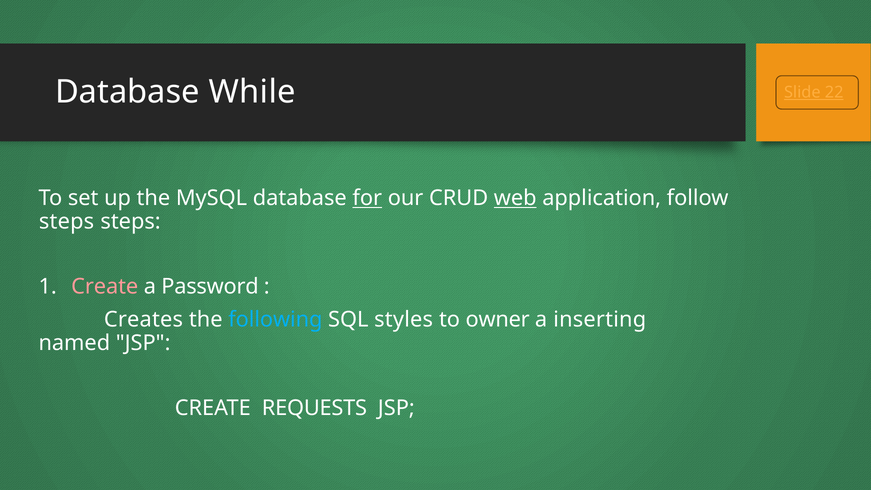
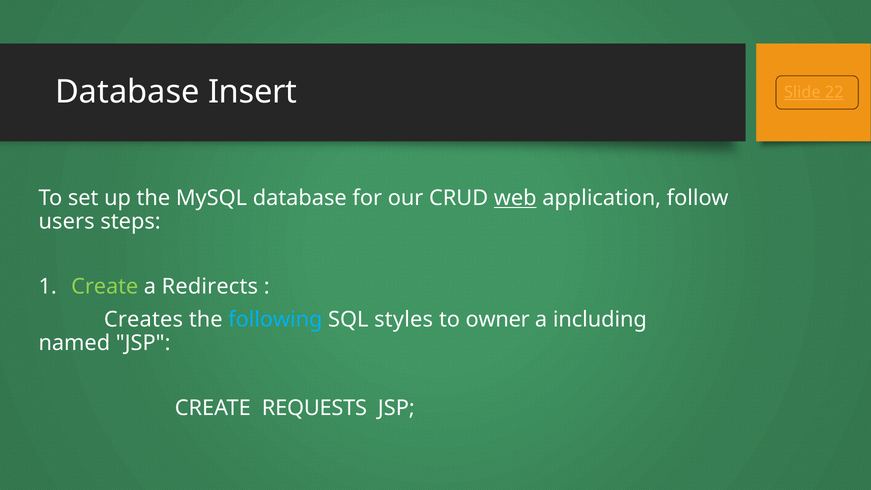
While: While -> Insert (253, 92)
for underline: present -> none (367, 198)
steps: steps -> users (67, 222)
Create colour: pink -> light green (105, 287)
Password: Password -> Redirects (210, 287)
inserting: inserting -> including (600, 319)
